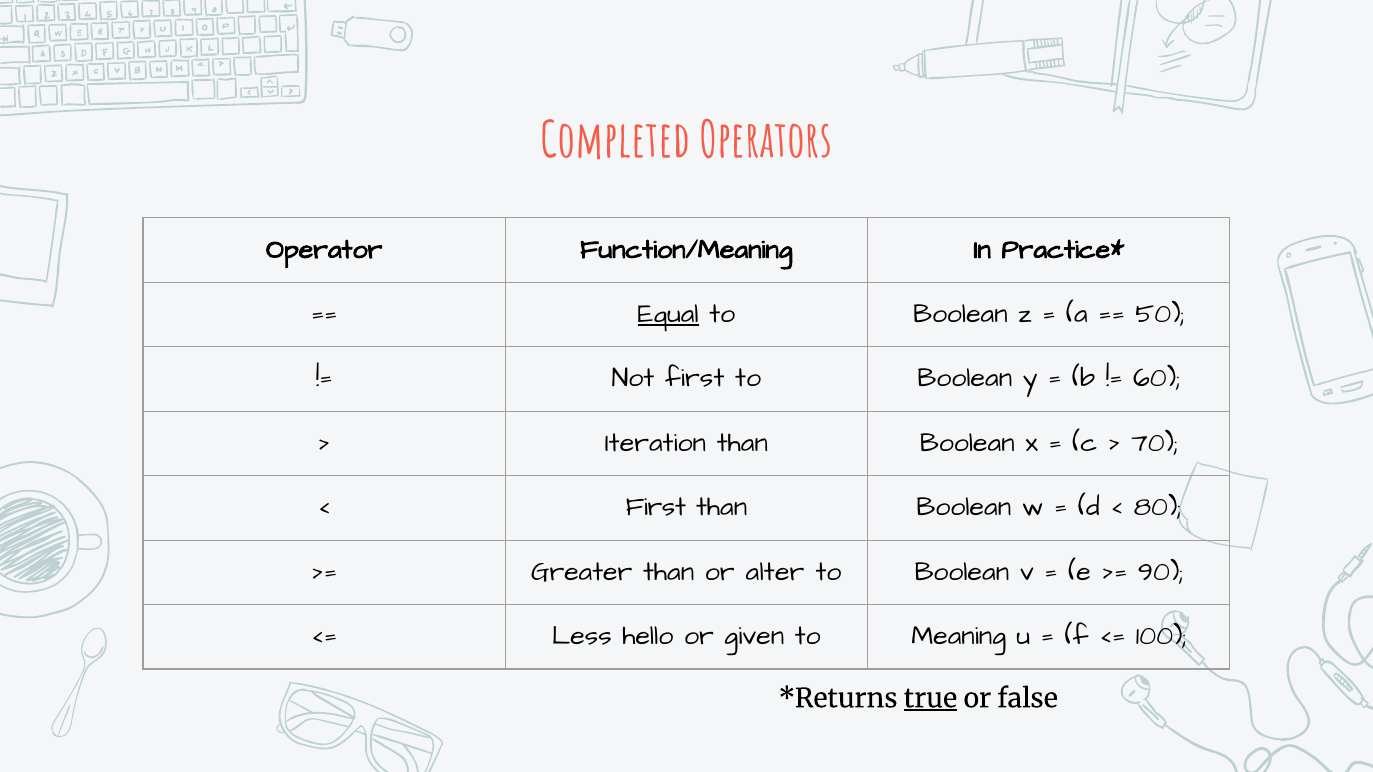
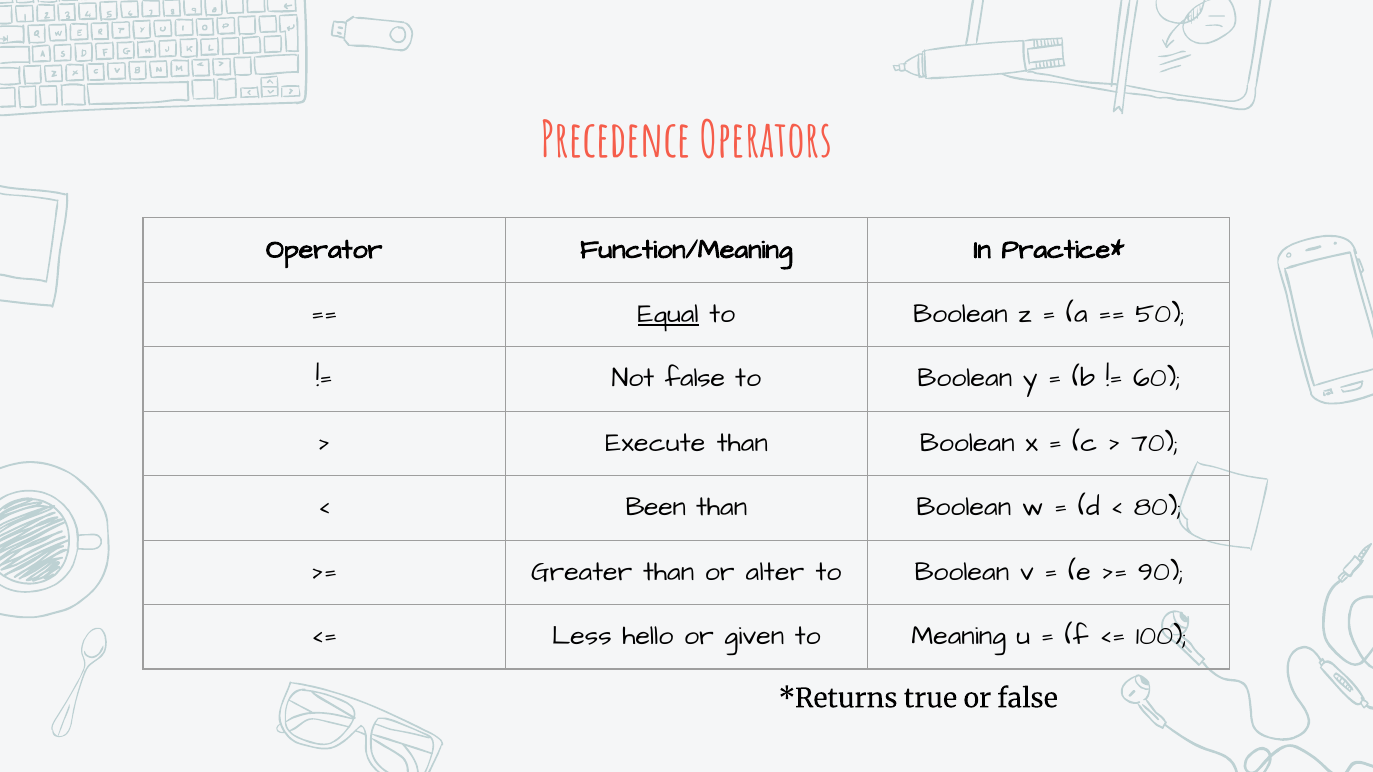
Completed: Completed -> Precedence (616, 141)
Not first: first -> false (695, 378)
Iteration: Iteration -> Execute (655, 443)
First: First -> Been (656, 507)
true underline: present -> none (930, 699)
